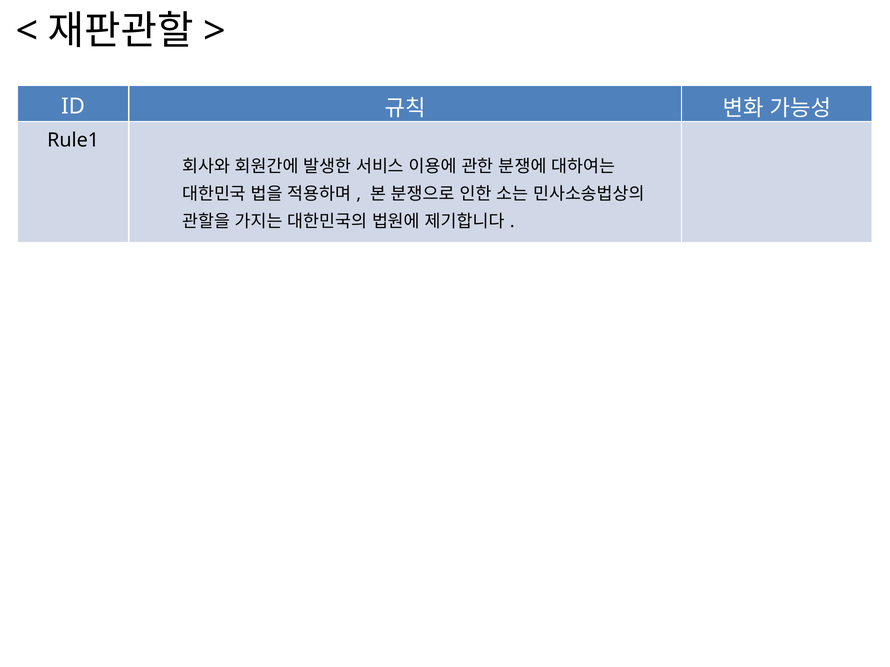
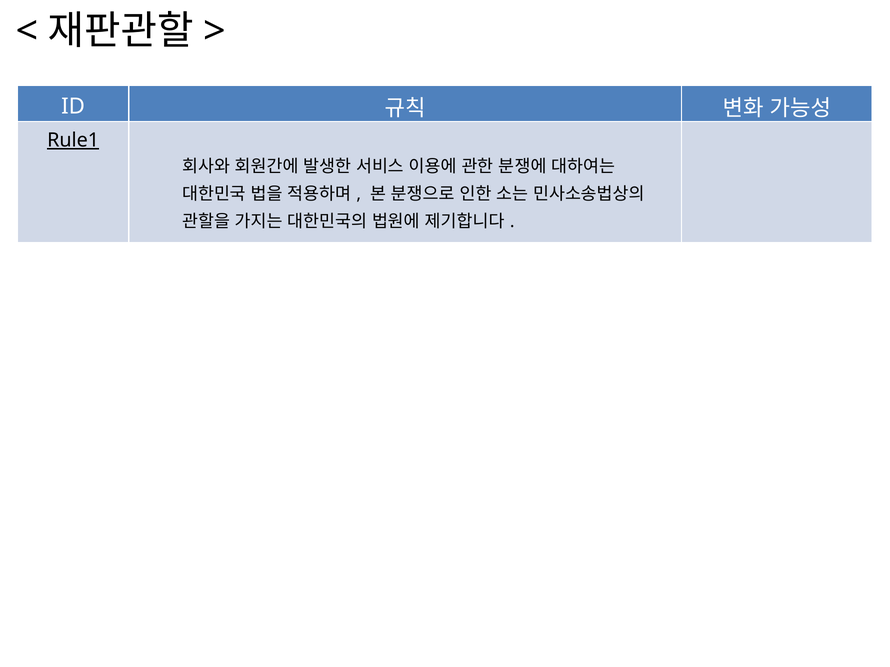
Rule1 underline: none -> present (73, 140)
